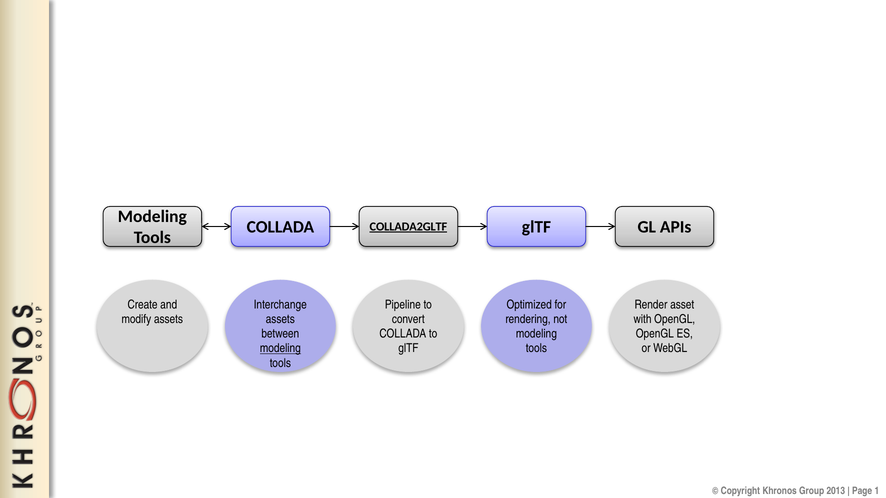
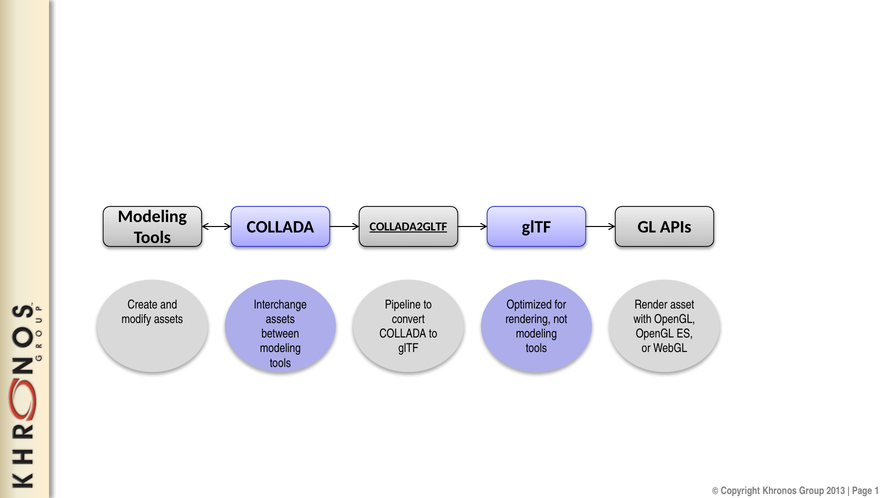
modeling underline: present -> none (280, 349)
